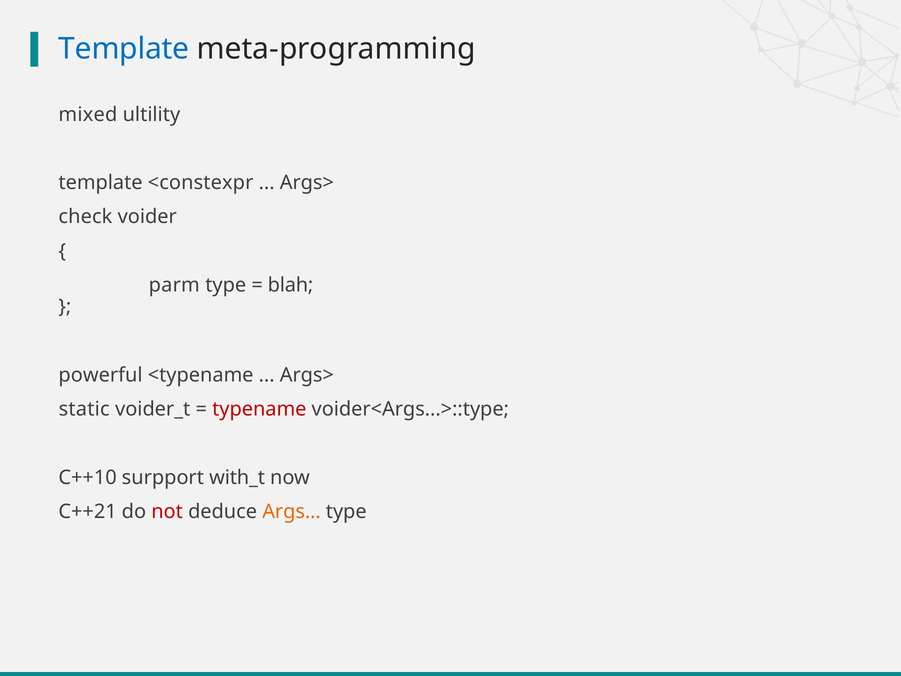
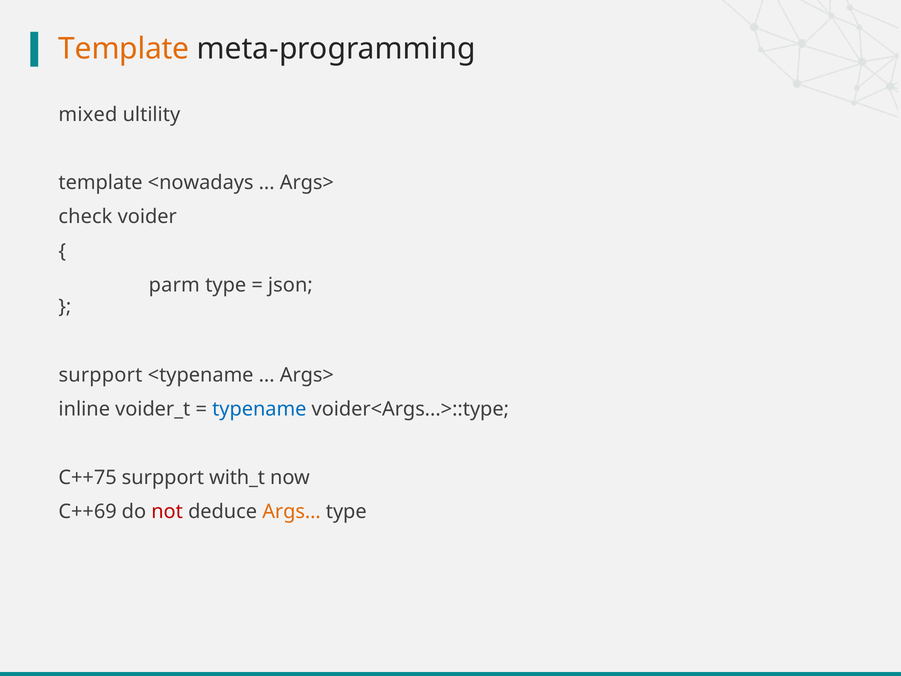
Template colour: blue -> orange (124, 49)
<constexpr: <constexpr -> <nowadays (201, 183)
blah: blah -> json (290, 285)
powerful: powerful -> surpport (100, 375)
static: static -> inline (84, 409)
typename colour: red -> blue (259, 409)
C++10: C++10 -> C++75 (88, 477)
C++21: C++21 -> C++69 (88, 511)
